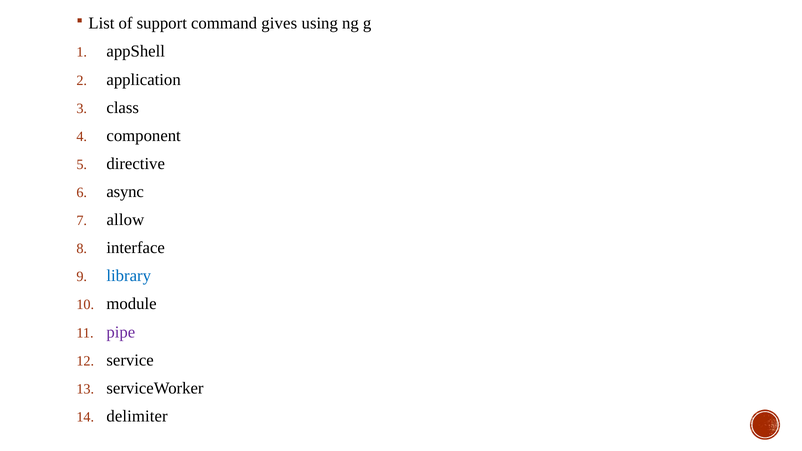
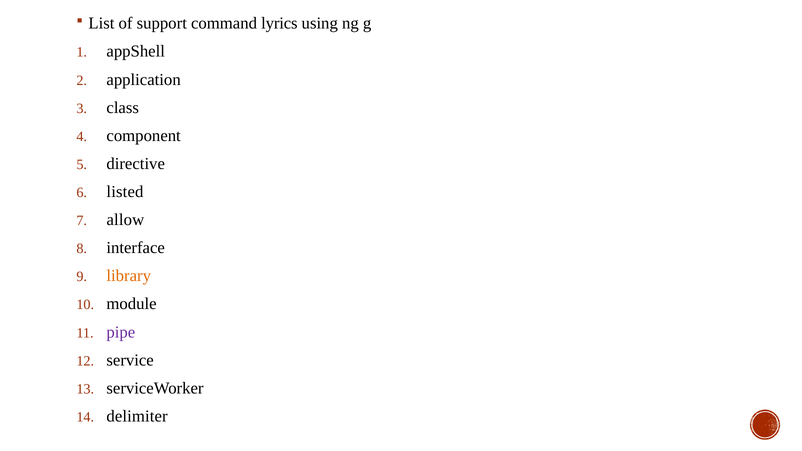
gives: gives -> lyrics (279, 23)
async: async -> listed (125, 192)
library colour: blue -> orange (129, 276)
